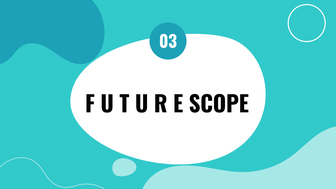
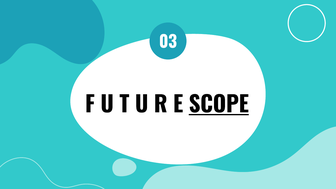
SCOPE underline: none -> present (219, 105)
